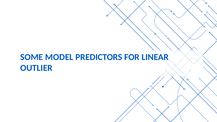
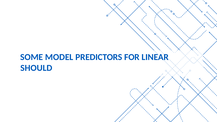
OUTLIER: OUTLIER -> SHOULD (36, 68)
